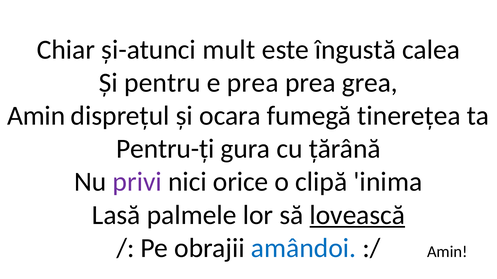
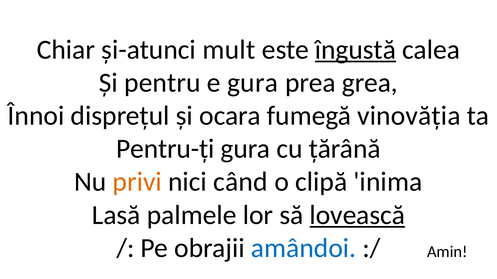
îngustă underline: none -> present (355, 50)
e prea: prea -> gura (253, 83)
Amin: Amin -> Înnoi (36, 116)
tinerețea: tinerețea -> vinovăția (409, 116)
privi colour: purple -> orange (137, 182)
orice: orice -> când (240, 182)
